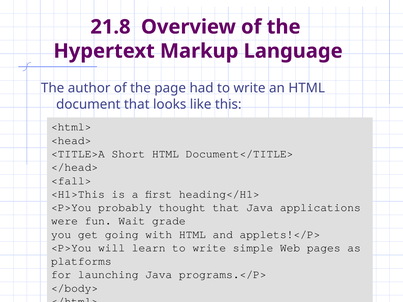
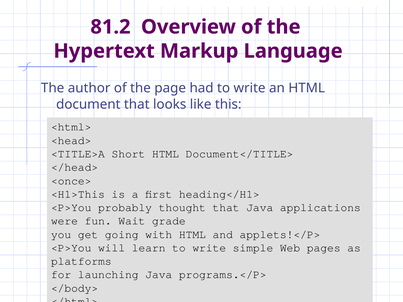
21.8: 21.8 -> 81.2 (110, 27)
<fall>: <fall> -> <once> (71, 181)
